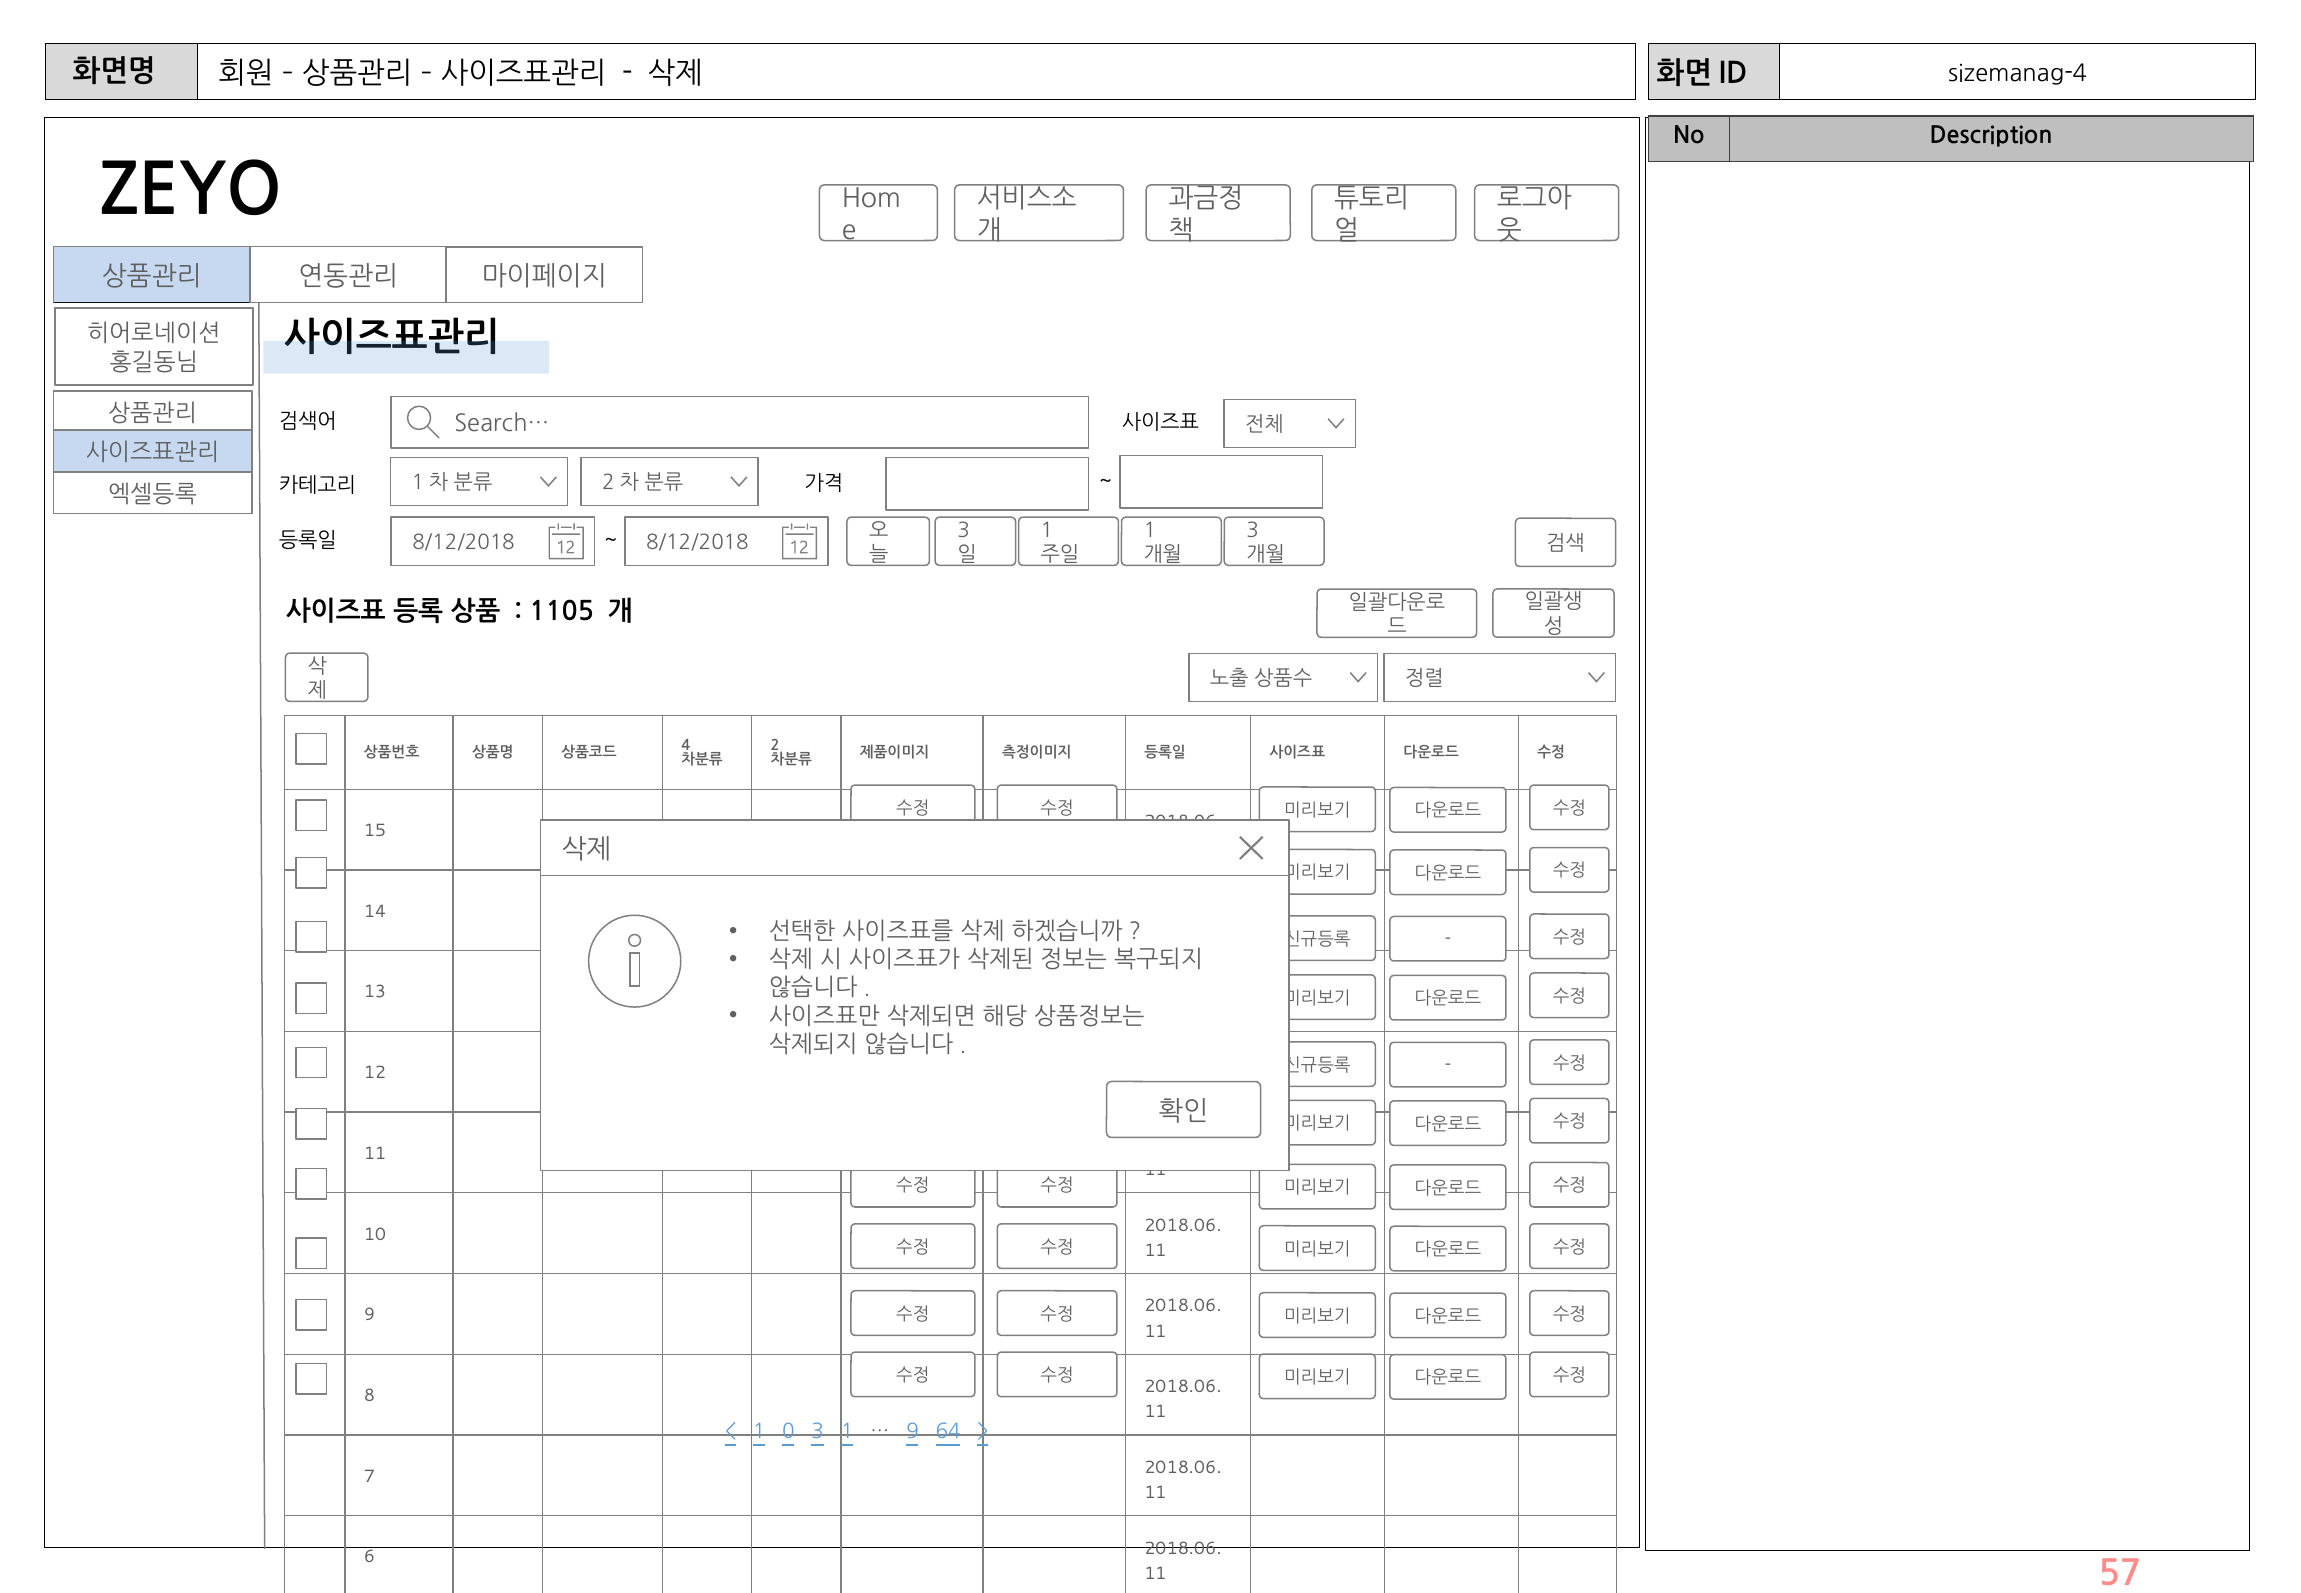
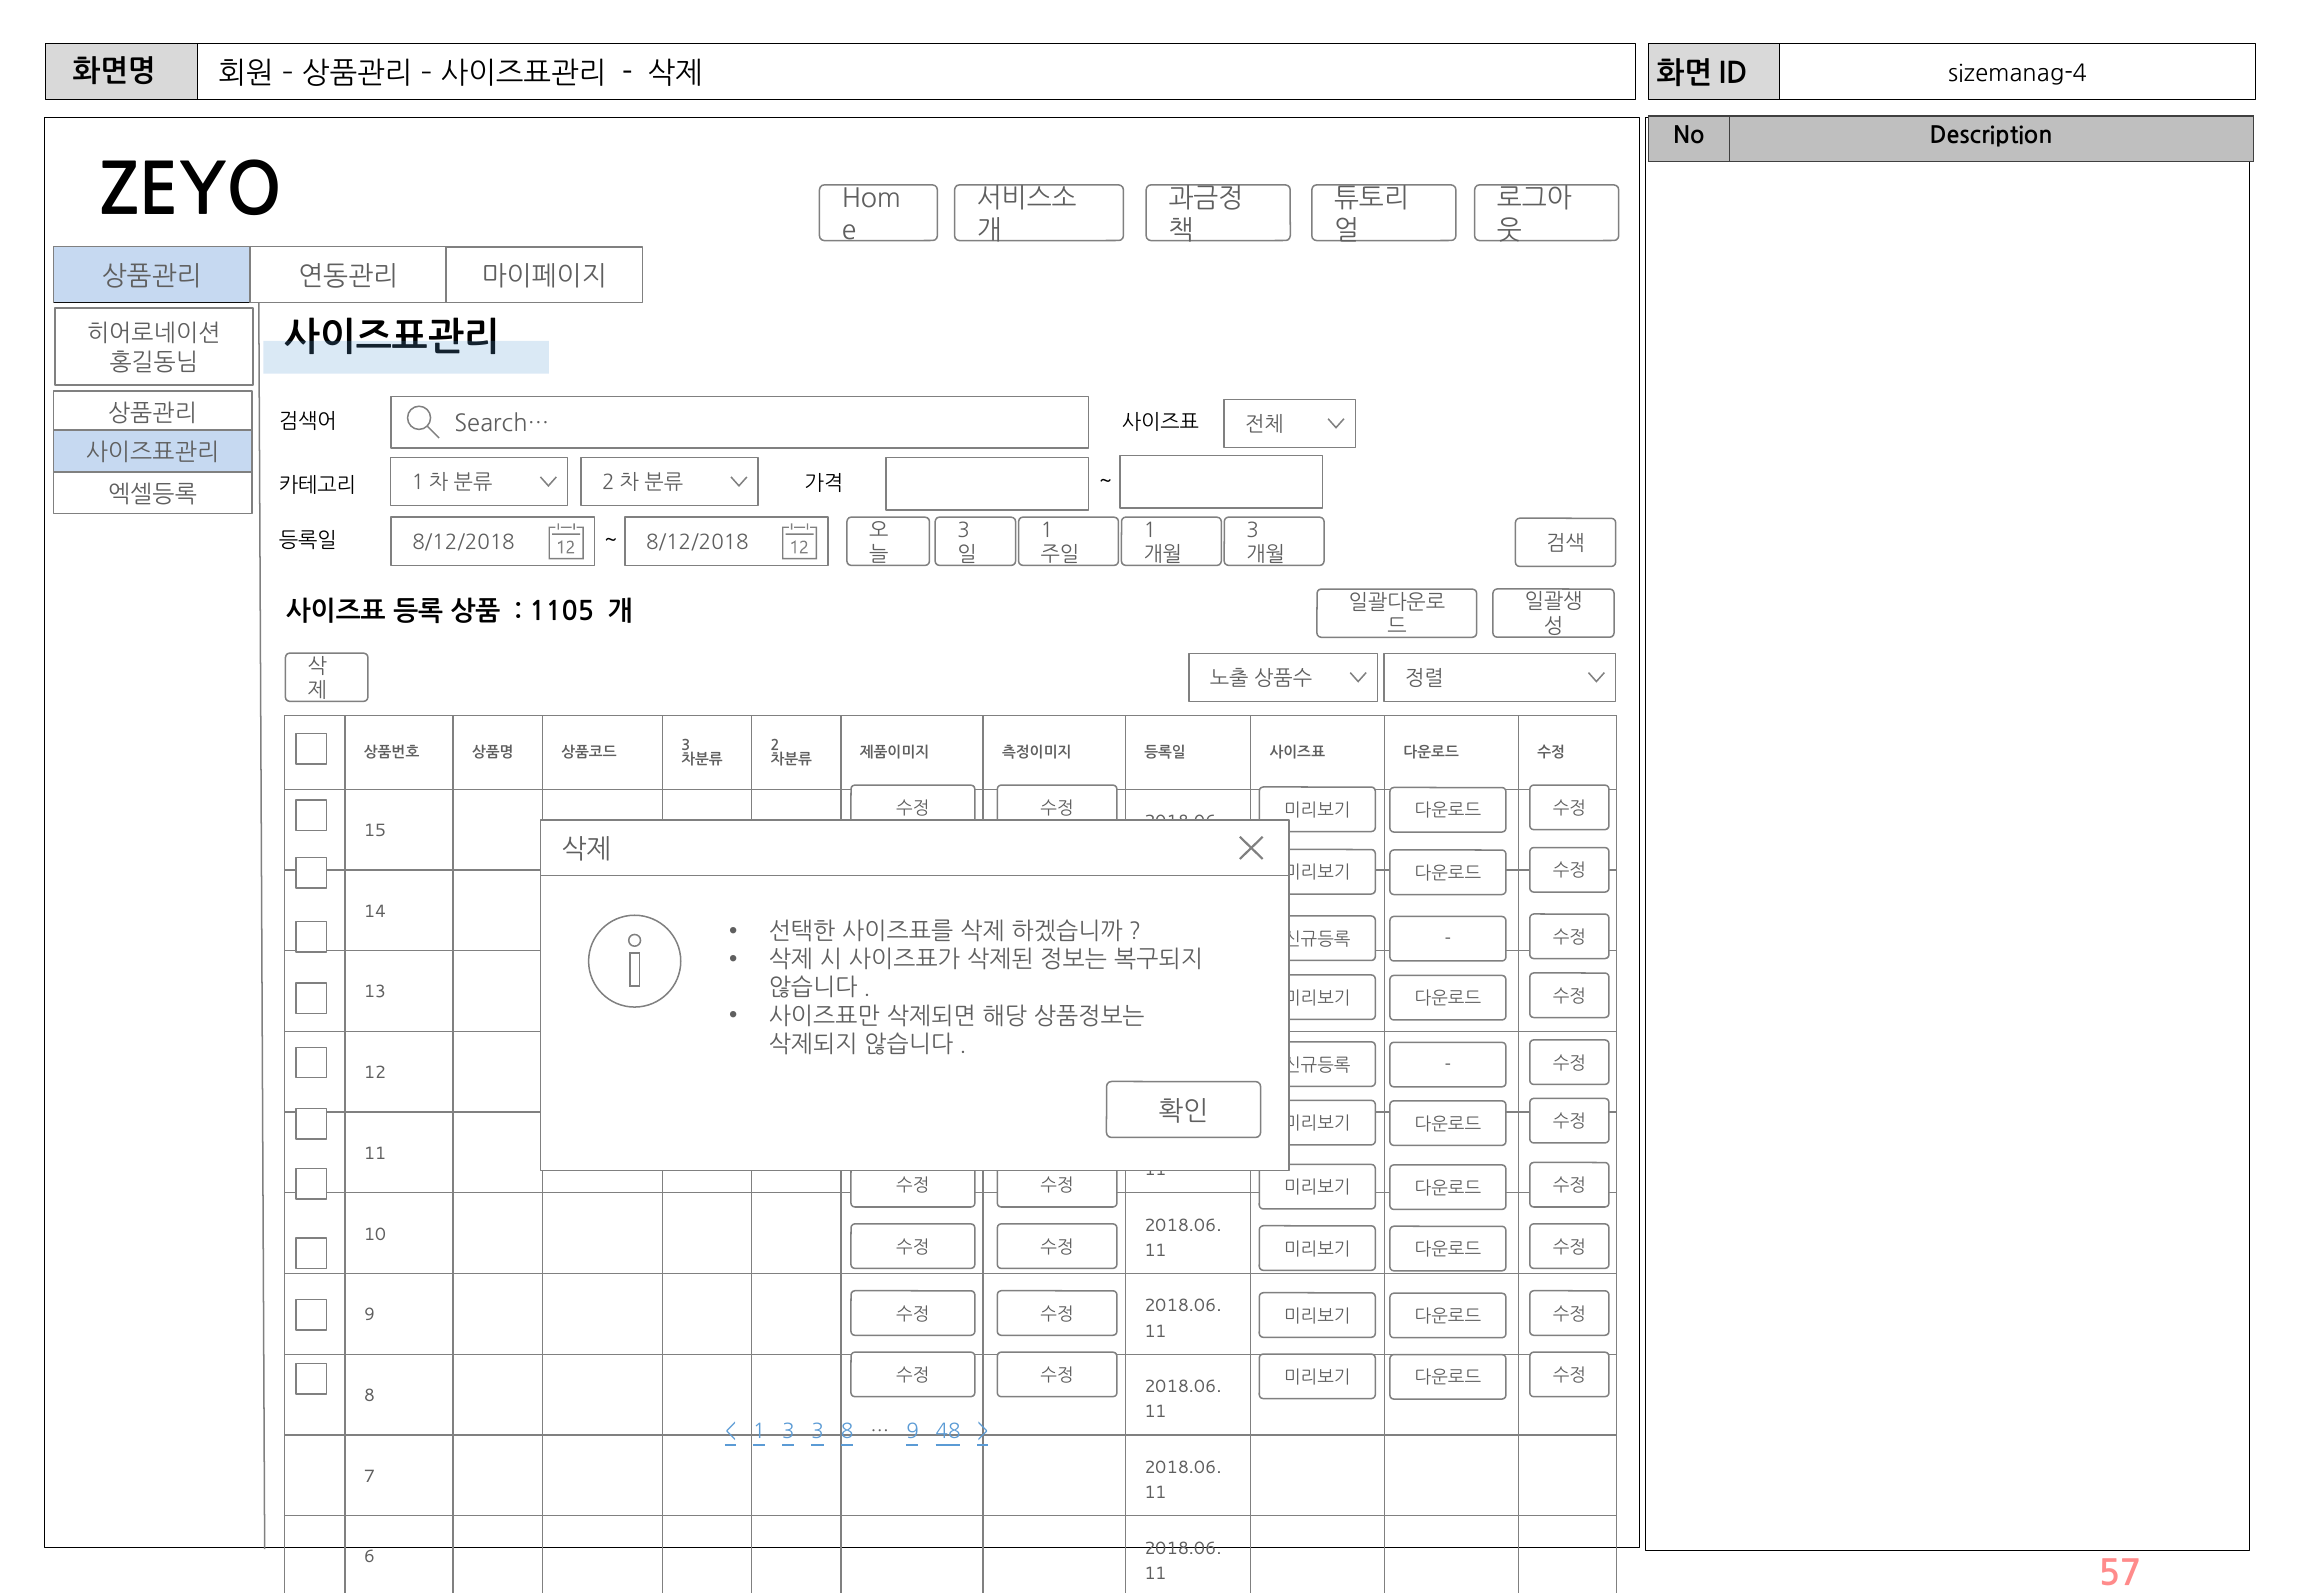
4: 4 -> 3 (686, 745)
1 0: 0 -> 3 (788, 1432)
3 1: 1 -> 8 (847, 1432)
64: 64 -> 48 (948, 1432)
